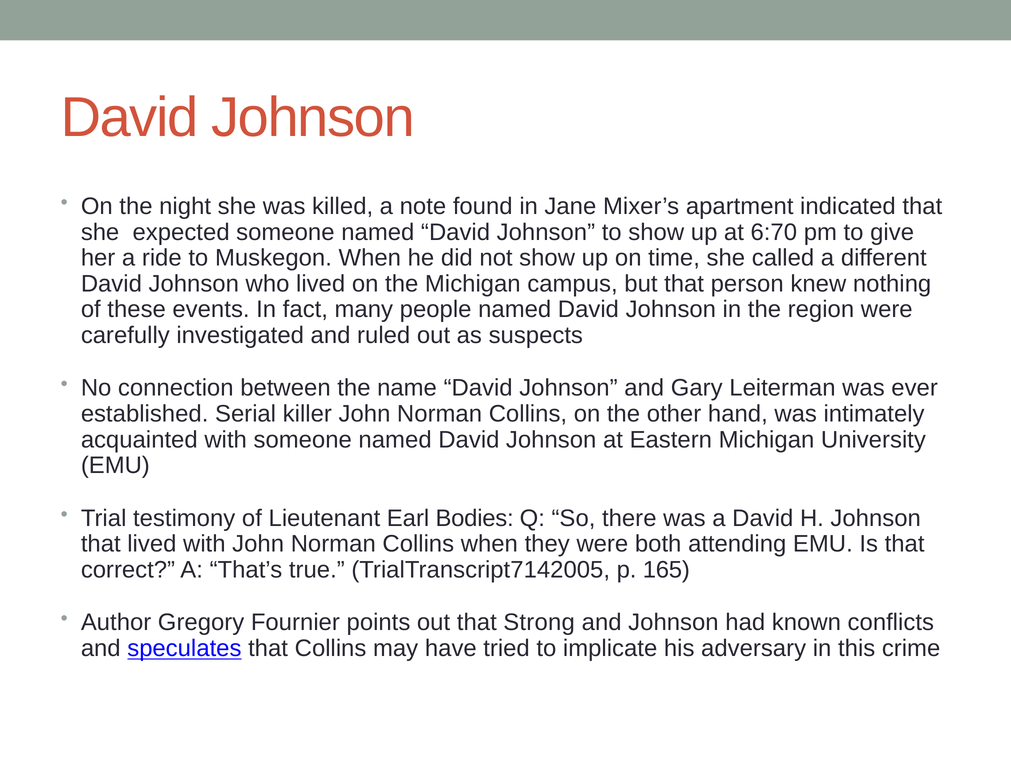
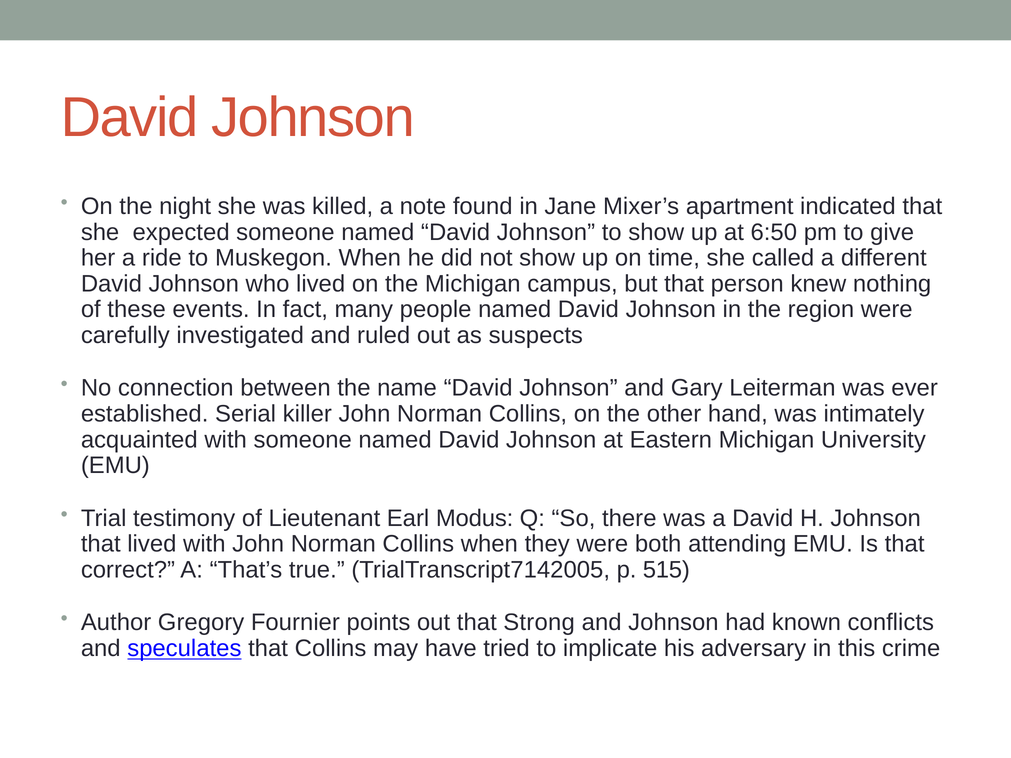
6:70: 6:70 -> 6:50 (774, 232)
Bodies: Bodies -> Modus (475, 518)
165: 165 -> 515 (666, 570)
